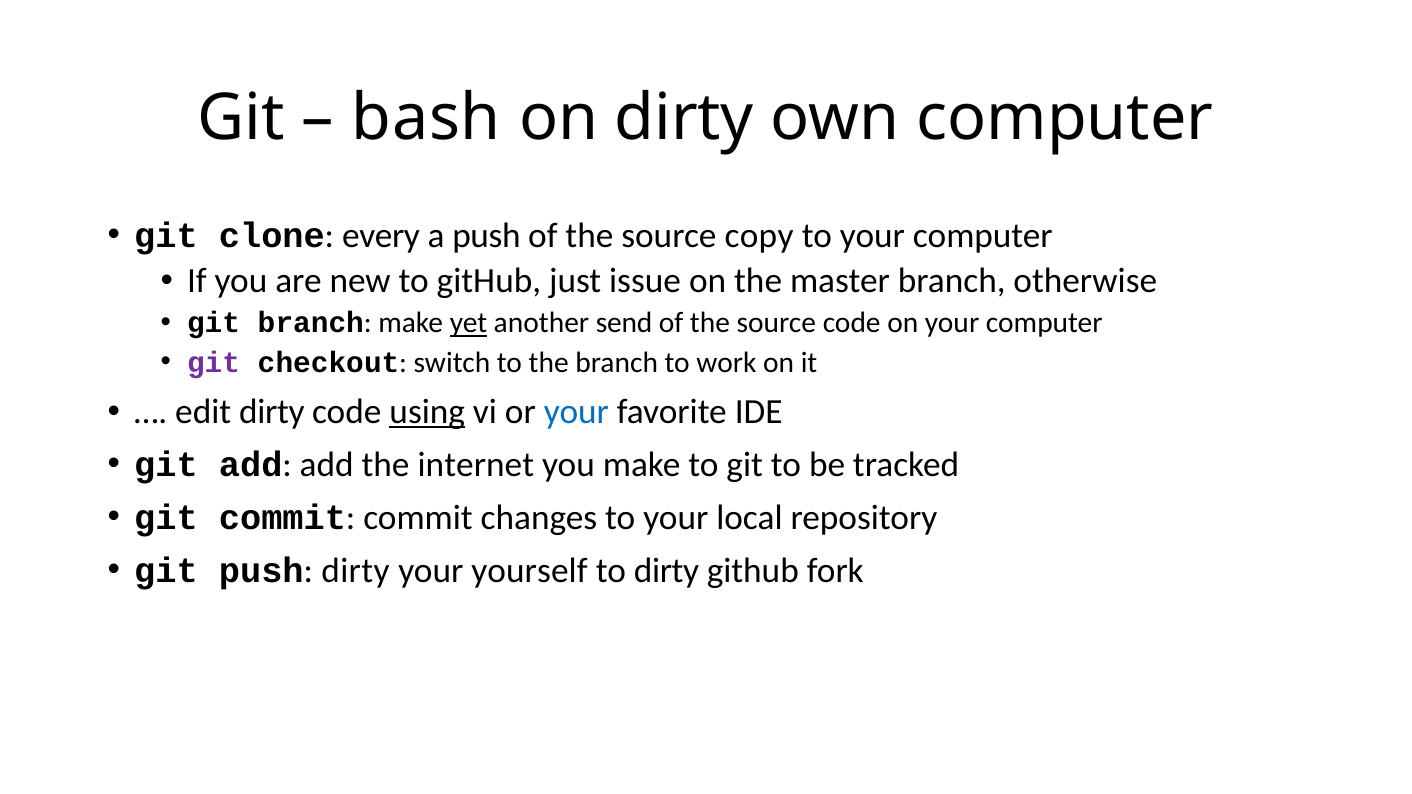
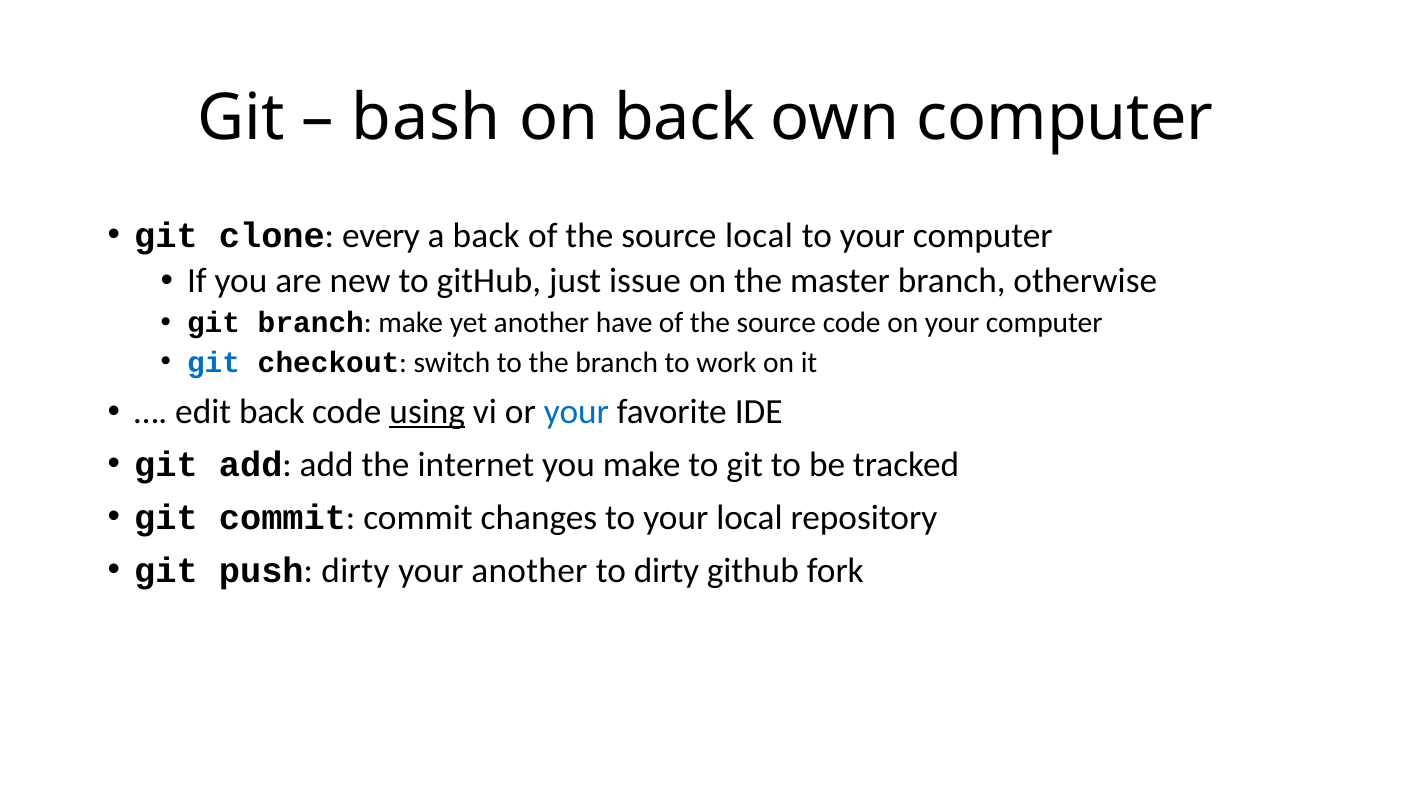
on dirty: dirty -> back (685, 119)
a push: push -> back (486, 236)
source copy: copy -> local (759, 236)
yet underline: present -> none (469, 323)
send: send -> have (624, 323)
git colour: purple -> blue (214, 362)
edit dirty: dirty -> back (272, 412)
your yourself: yourself -> another (529, 571)
